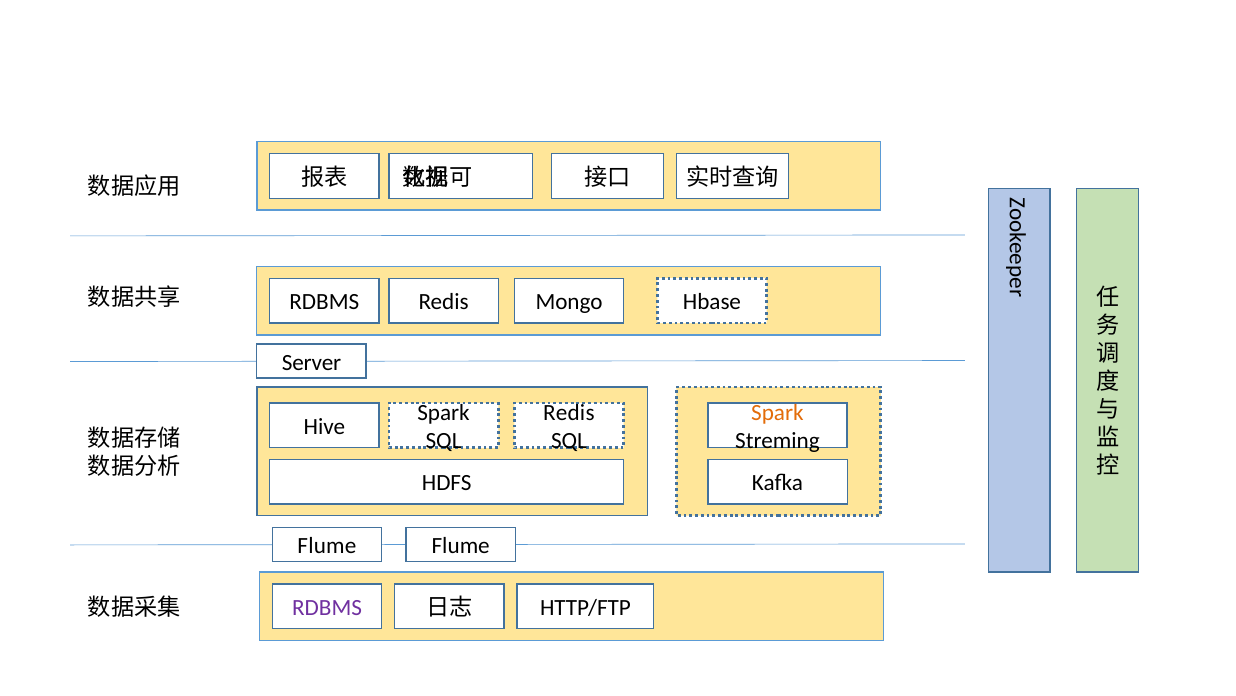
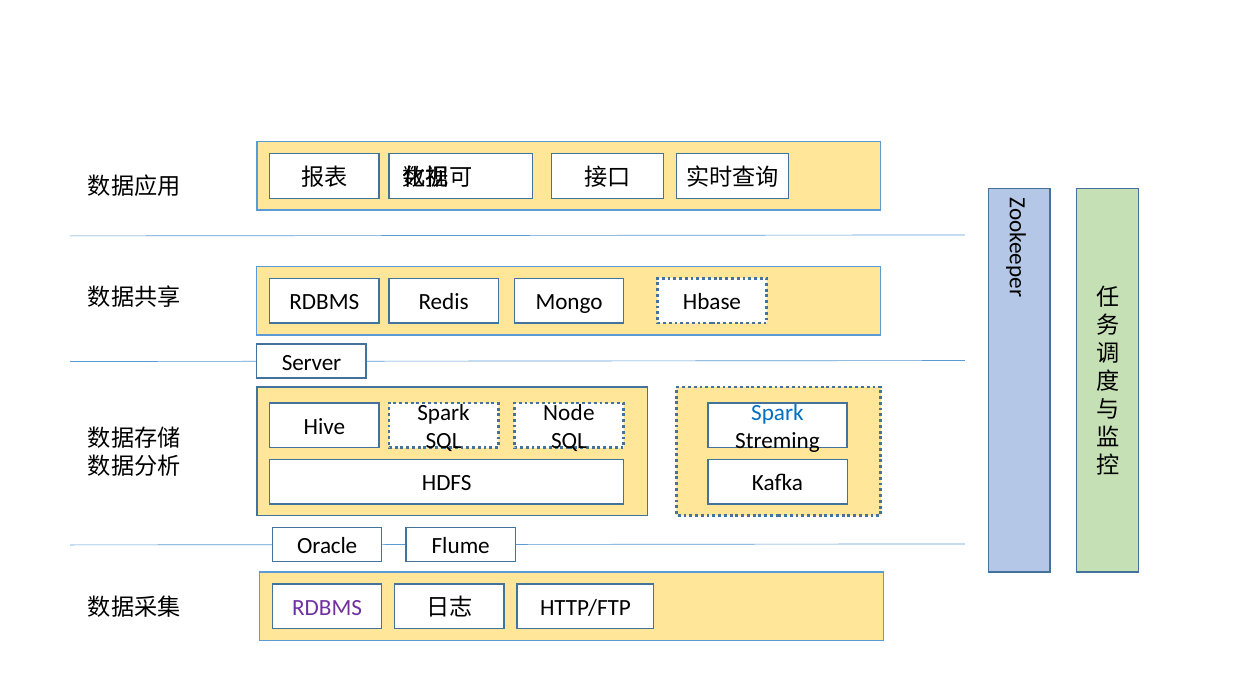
Redis: Redis -> Node (569, 413)
Spark colour: orange -> blue (777, 413)
Flume: Flume -> Oracle (327, 545)
